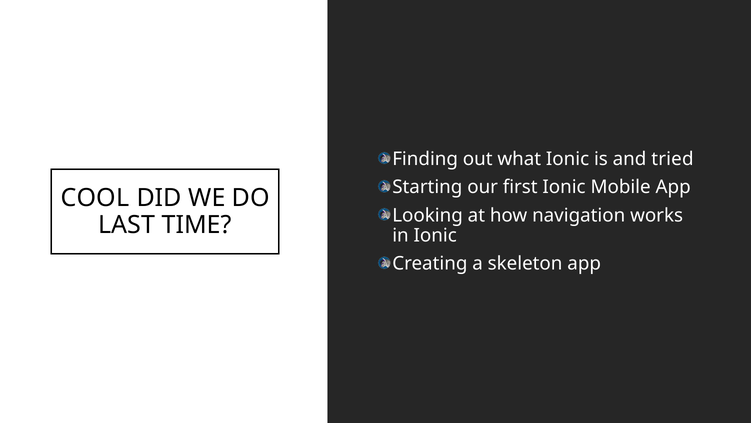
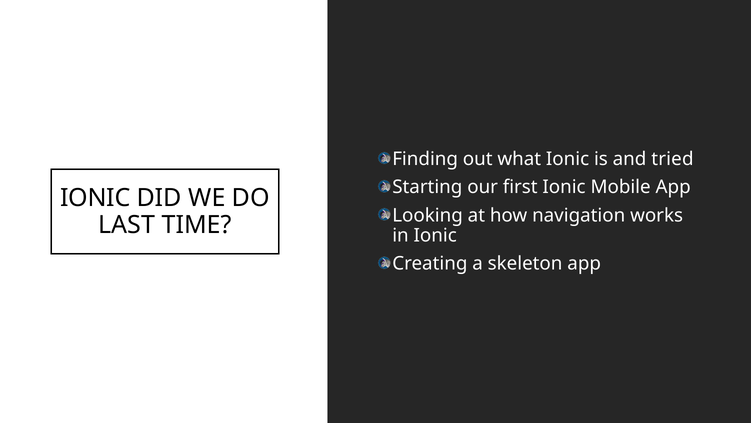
COOL: COOL -> IONIC (95, 198)
